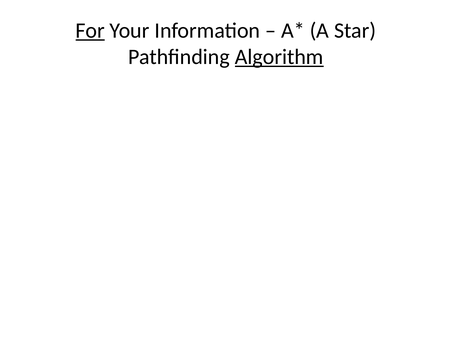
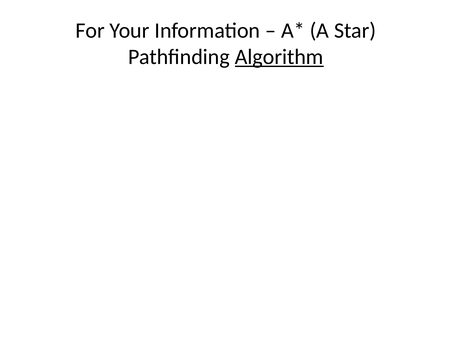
For underline: present -> none (90, 31)
